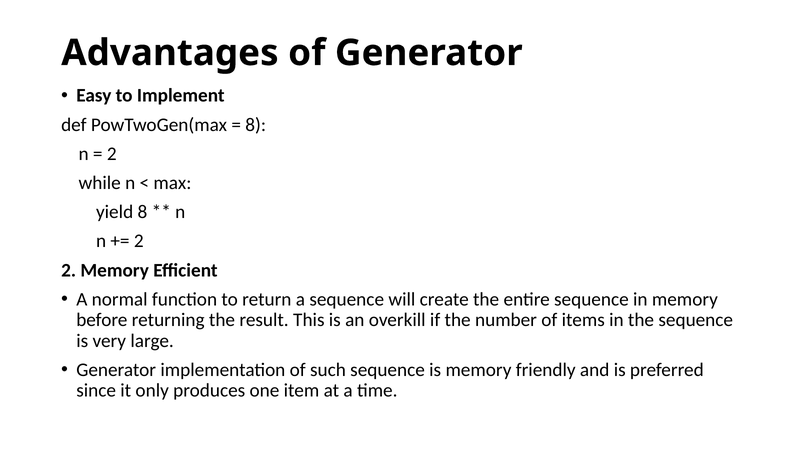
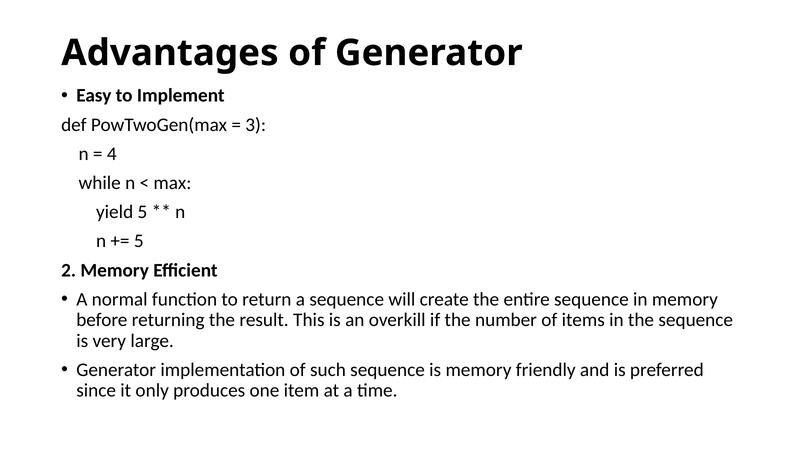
8: 8 -> 3 (256, 125)
2: 2 -> 4 (112, 154)
yield 8: 8 -> 5 (142, 212)
2: 2 -> 5 (139, 241)
